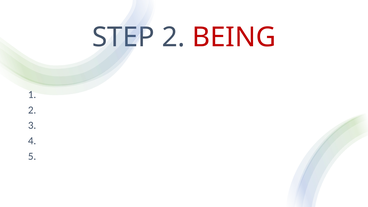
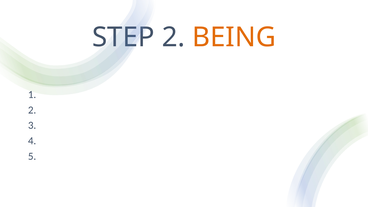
BEING colour: red -> orange (234, 37)
